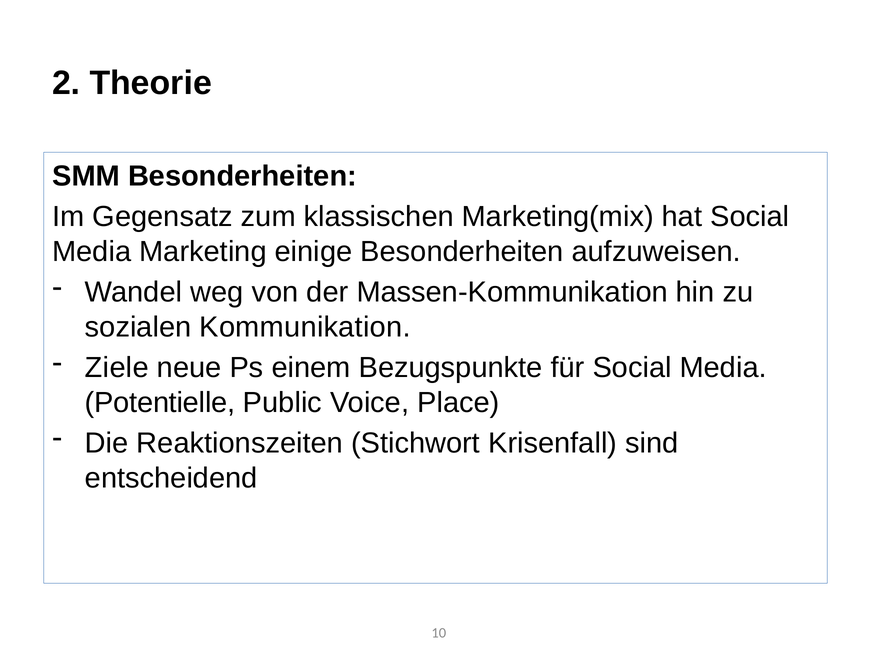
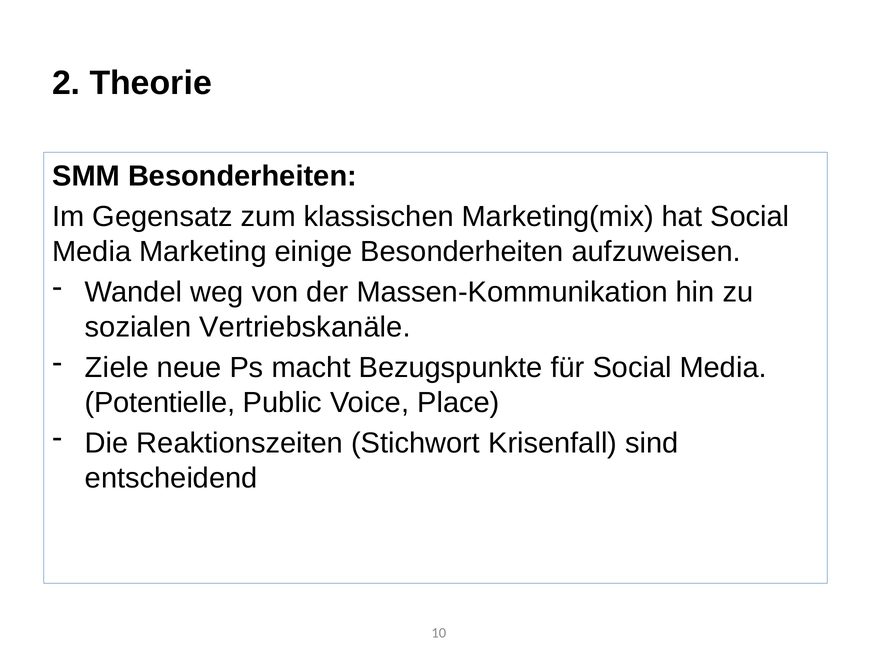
Kommunikation: Kommunikation -> Vertriebskanäle (305, 327)
einem: einem -> macht (311, 368)
